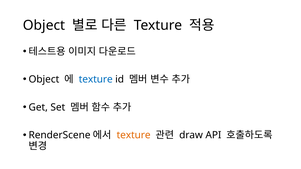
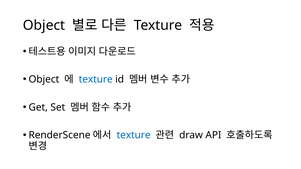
texture colour: orange -> blue (134, 135)
